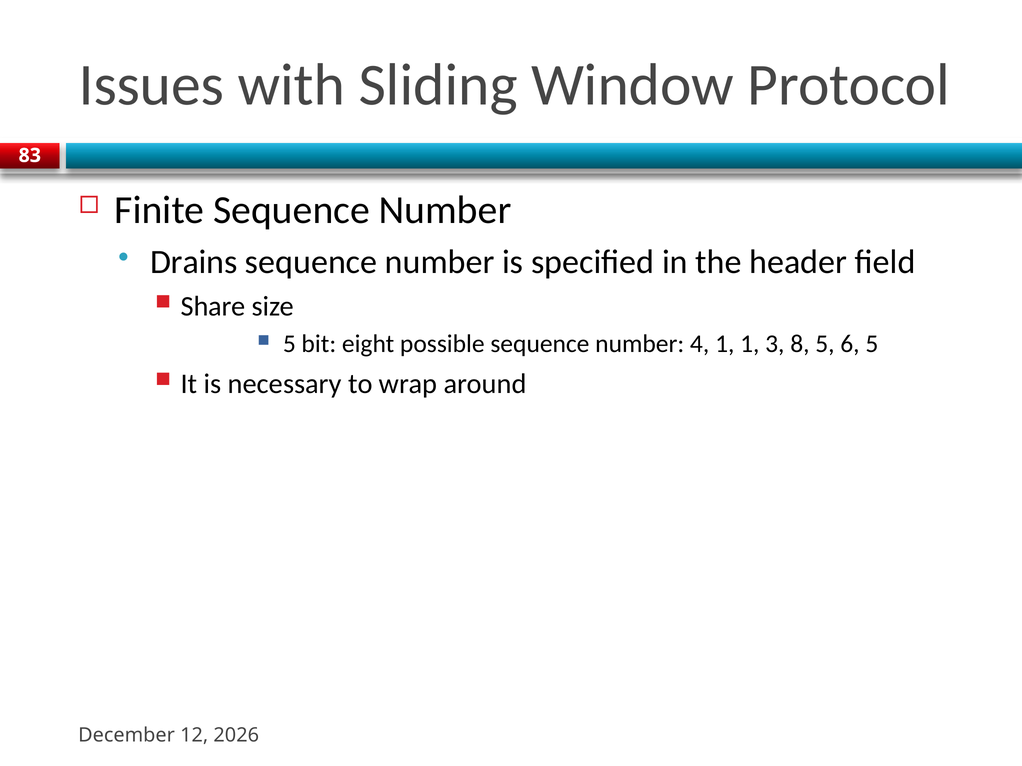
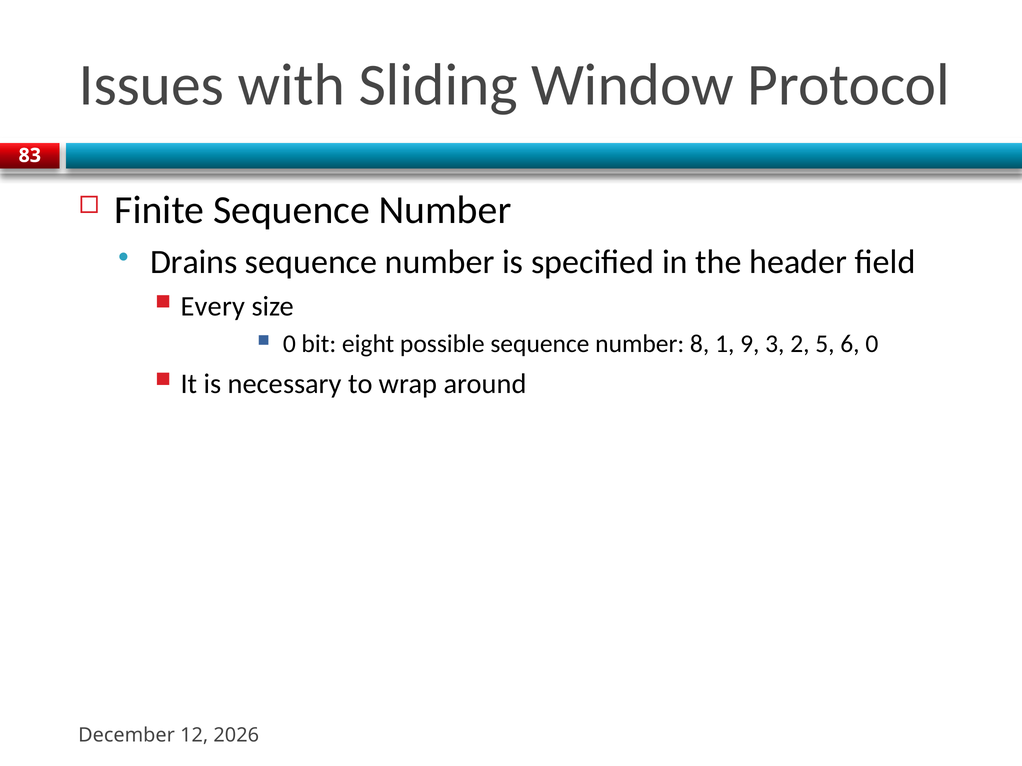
Share: Share -> Every (213, 306)
5: 5 -> 0 (289, 344)
4: 4 -> 8 (700, 344)
1 1: 1 -> 9 (750, 344)
8: 8 -> 2 (800, 344)
6 5: 5 -> 0 (872, 344)
